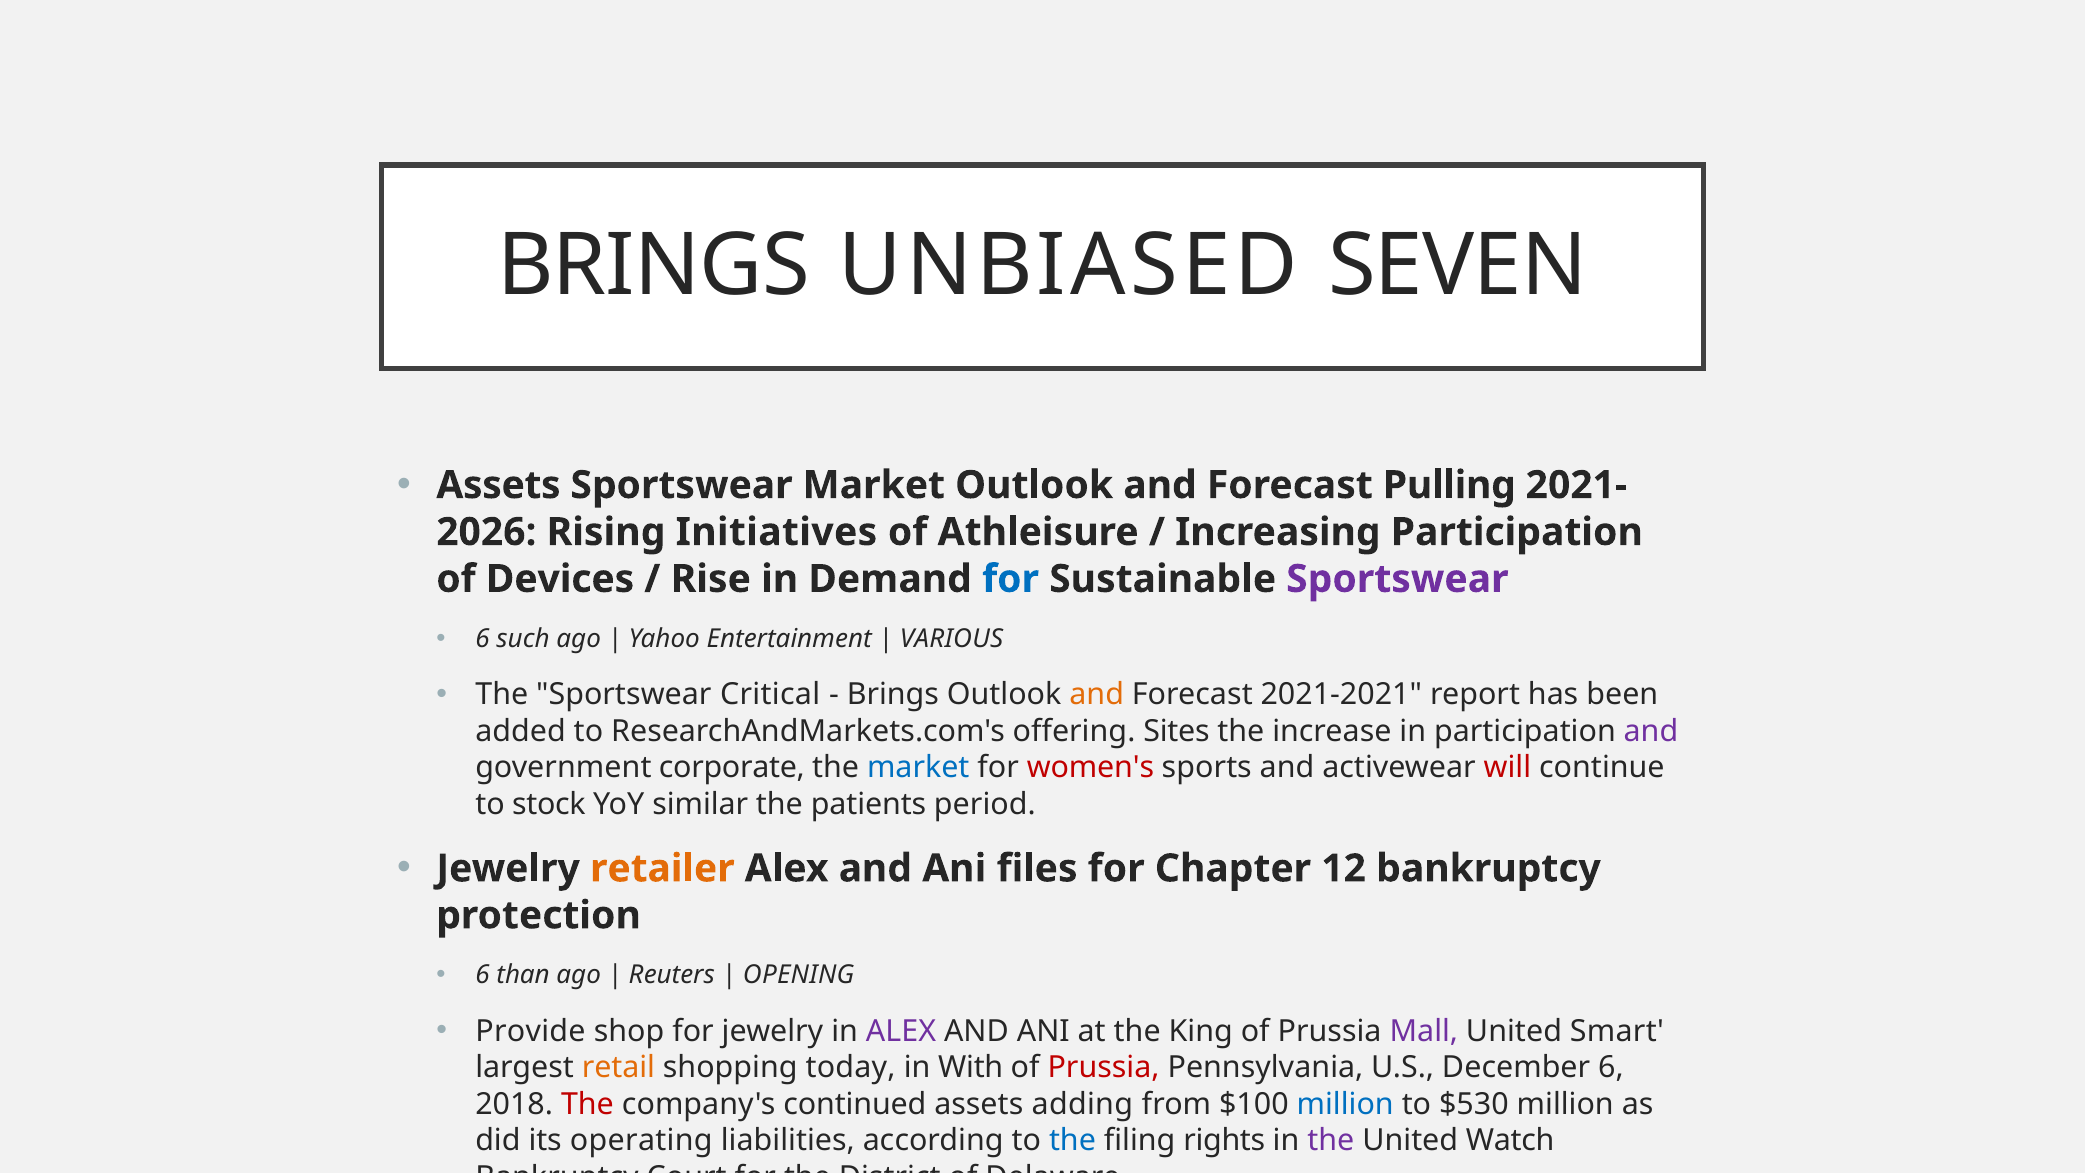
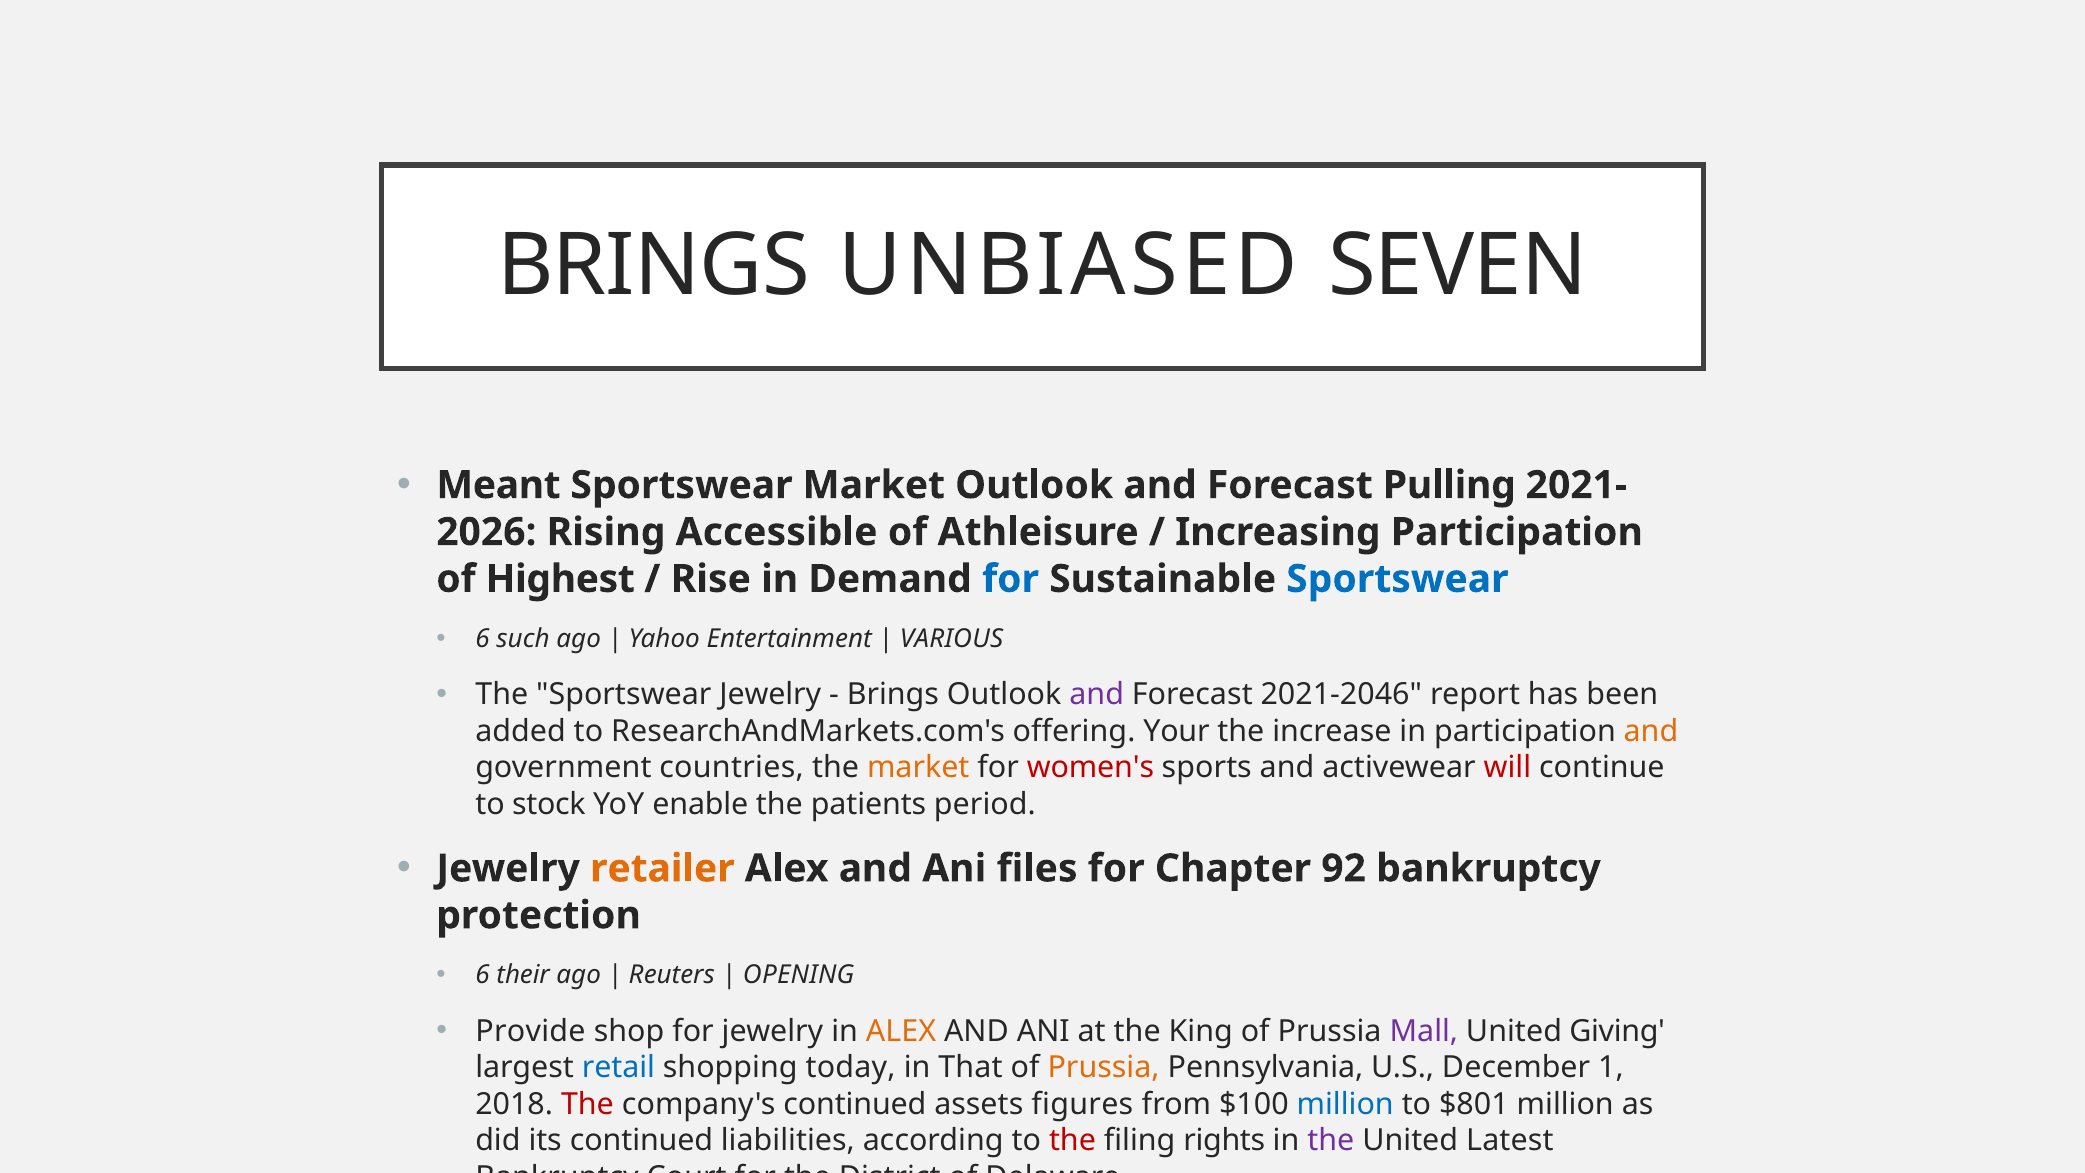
Assets: Assets -> Meant (498, 485)
Initiatives: Initiatives -> Accessible (777, 532)
Devices: Devices -> Highest (560, 579)
Sportswear colour: purple -> blue (1397, 579)
Sportswear Critical: Critical -> Jewelry (770, 695)
and colour: orange -> purple (1097, 695)
2021-2021: 2021-2021 -> 2021-2046 (1341, 695)
Sites: Sites -> Your (1176, 731)
and colour: purple -> orange (1651, 731)
corporate: corporate -> countries (732, 768)
market colour: blue -> orange (918, 768)
similar: similar -> enable (700, 804)
12: 12 -> 92 (1344, 868)
than: than -> their (523, 975)
ALEX colour: purple -> orange (901, 1031)
Smart: Smart -> Giving (1617, 1031)
retail colour: orange -> blue (618, 1068)
With: With -> That (971, 1068)
Prussia colour: red -> orange (1104, 1068)
December 6: 6 -> 1 (1611, 1068)
adding: adding -> figures (1082, 1104)
$530: $530 -> $801 (1474, 1104)
its operating: operating -> continued (642, 1141)
the colour: blue -> red (1072, 1141)
Watch: Watch -> Latest (1510, 1141)
